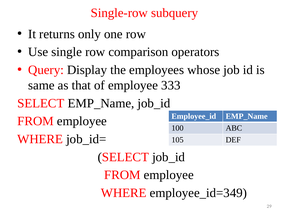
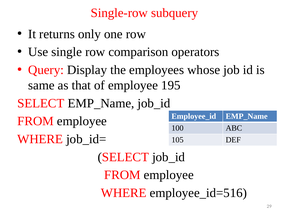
333: 333 -> 195 (171, 86)
employee_id=349: employee_id=349 -> employee_id=516 (198, 194)
